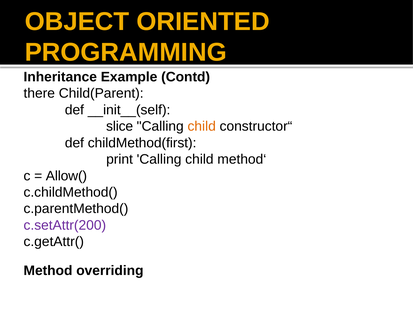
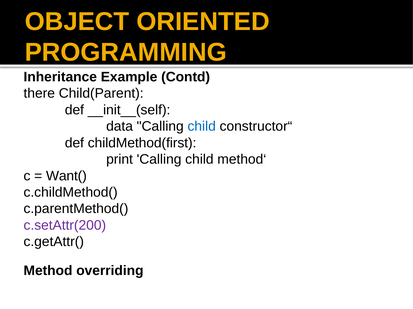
slice: slice -> data (120, 127)
child colour: orange -> blue (202, 127)
Allow(: Allow( -> Want( (66, 176)
